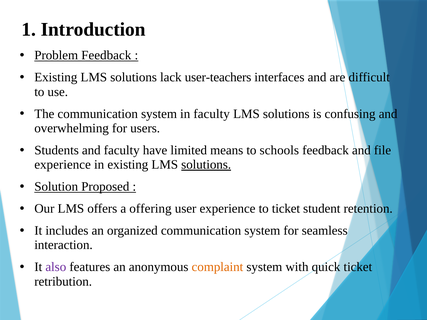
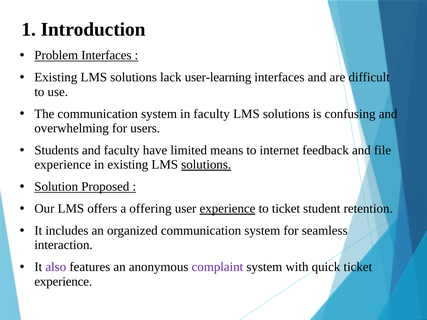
Problem Feedback: Feedback -> Interfaces (106, 55)
user-teachers: user-teachers -> user-learning (218, 77)
schools: schools -> internet (279, 150)
experience underline: none -> present (228, 209)
complaint colour: orange -> purple (217, 267)
retribution: retribution -> experience (63, 282)
